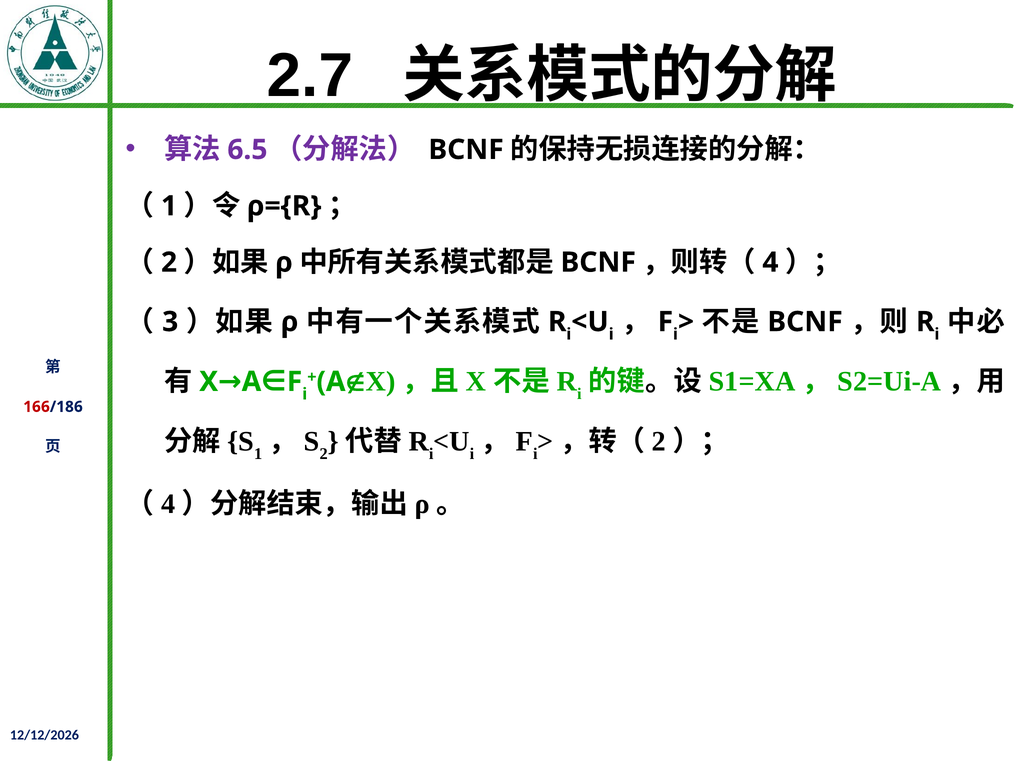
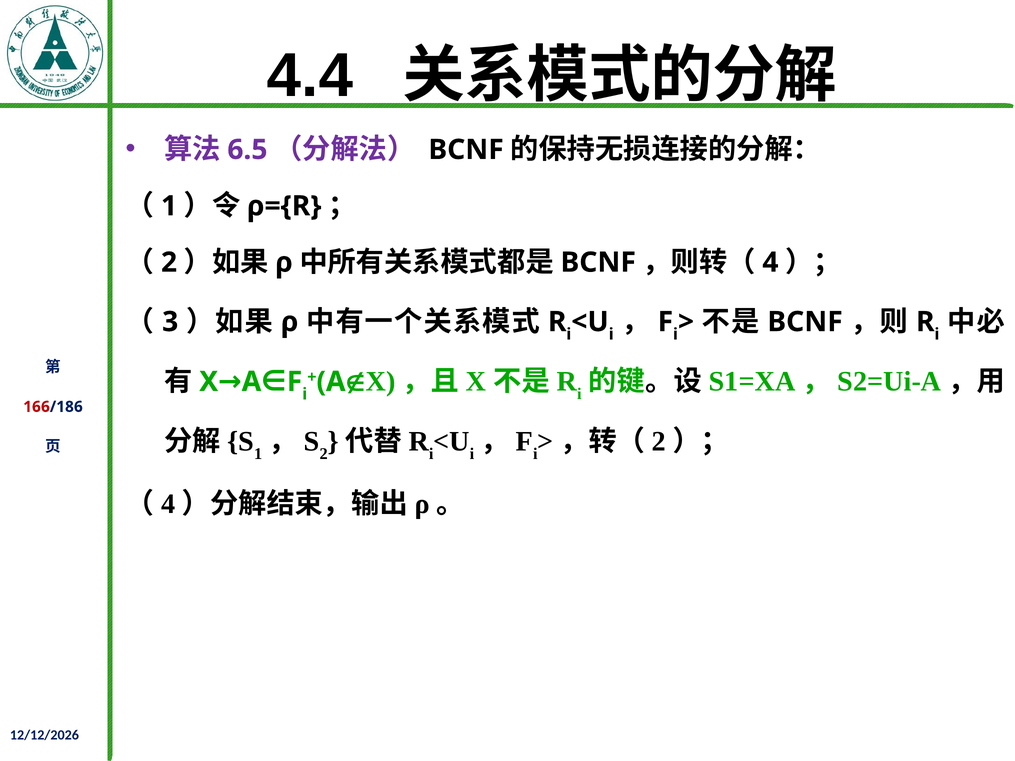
2.7: 2.7 -> 4.4 (310, 76)
